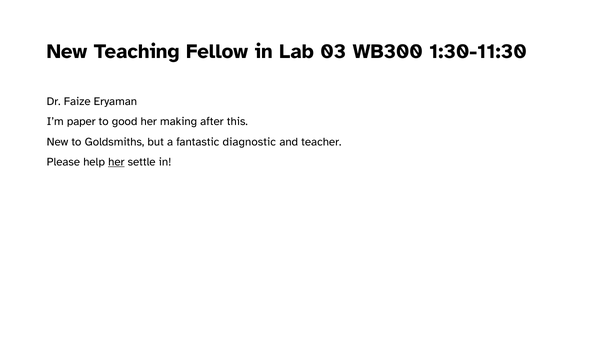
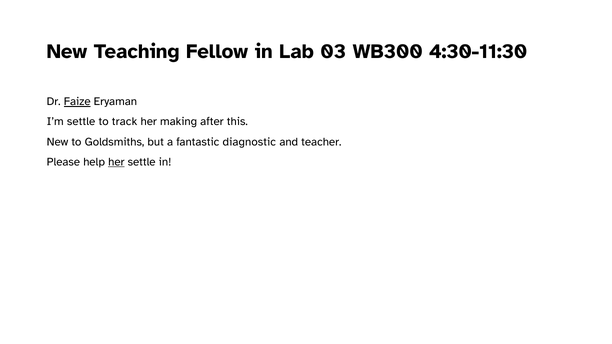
1:30-11:30: 1:30-11:30 -> 4:30-11:30 (478, 51)
Faize underline: none -> present (77, 102)
I’m paper: paper -> settle (81, 122)
good: good -> track (125, 122)
